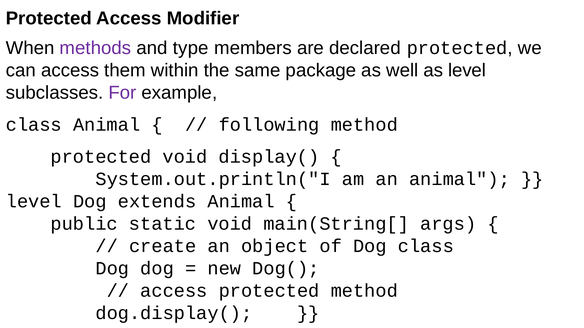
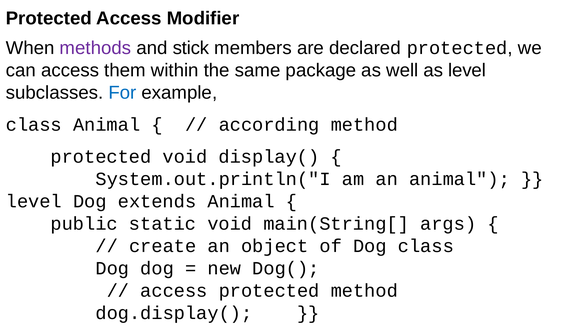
type: type -> stick (191, 48)
For colour: purple -> blue (122, 93)
following: following -> according (269, 125)
